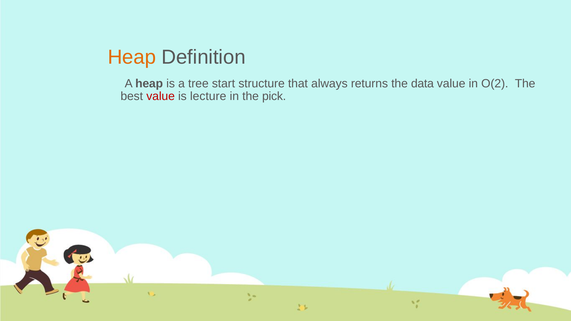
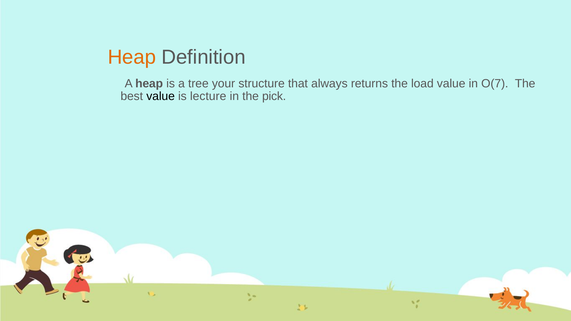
start: start -> your (224, 83)
data: data -> load (422, 83)
O(2: O(2 -> O(7 (495, 83)
value colour: red -> black (161, 96)
